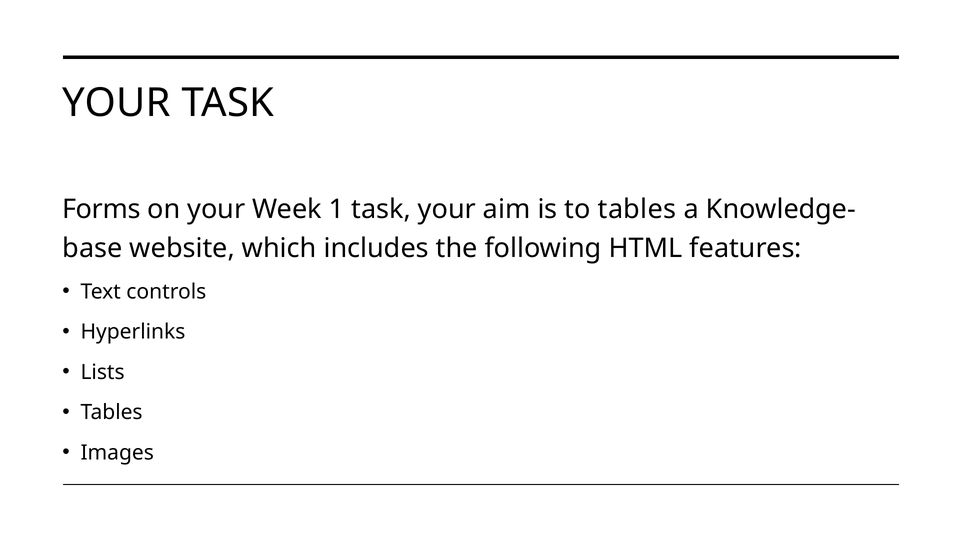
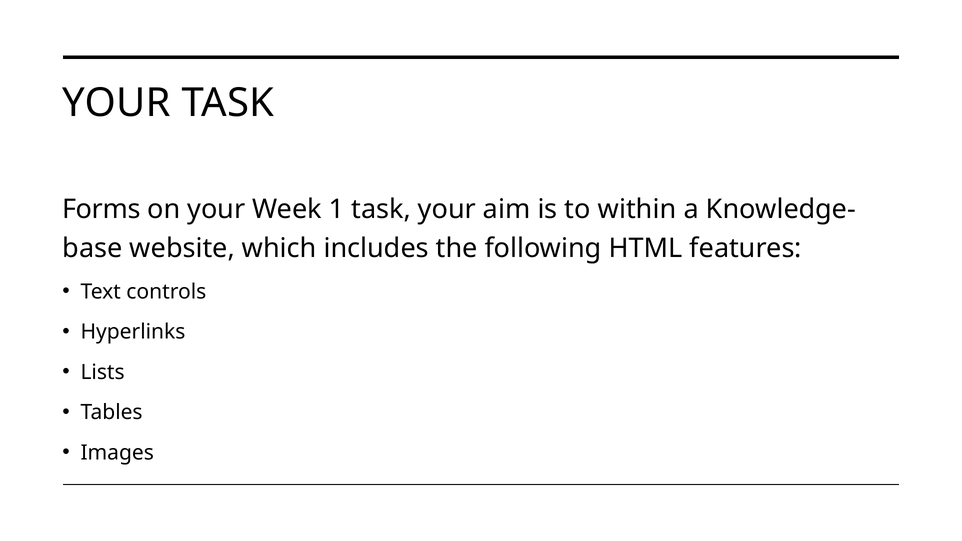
to tables: tables -> within (637, 209)
